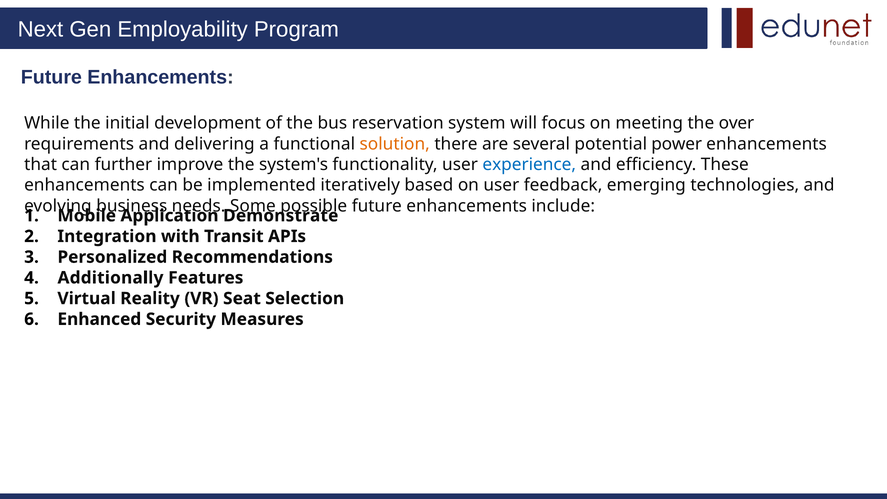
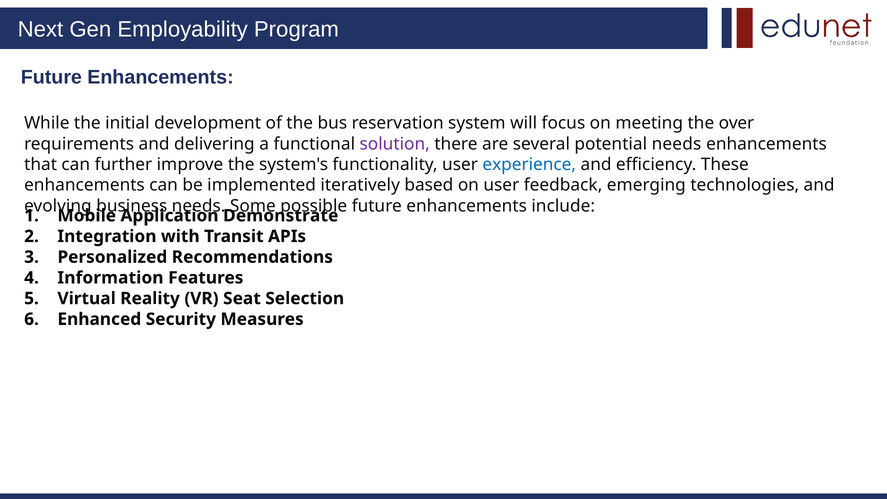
solution colour: orange -> purple (395, 144)
potential power: power -> needs (676, 144)
Additionally: Additionally -> Information (110, 278)
